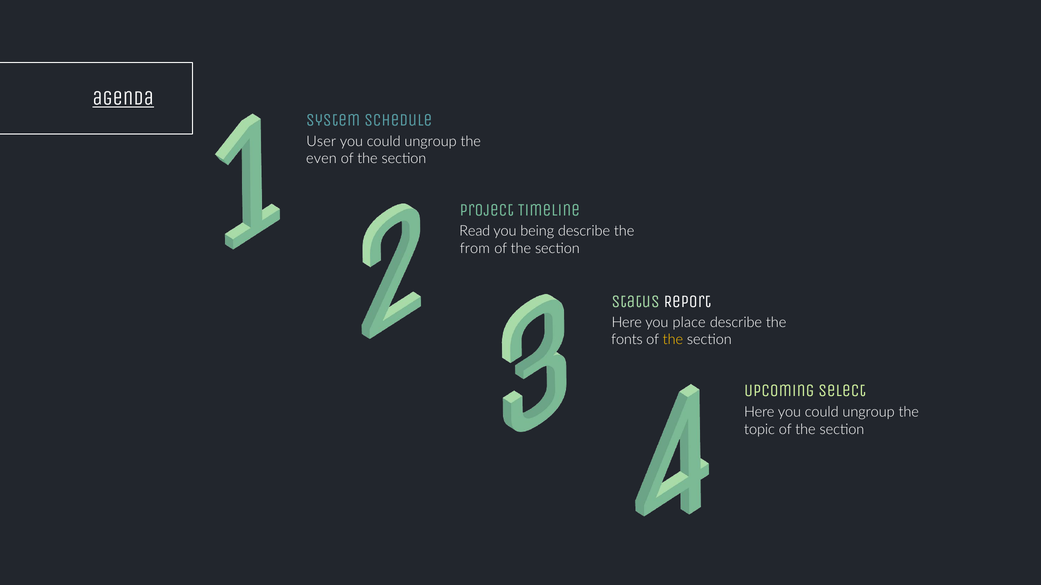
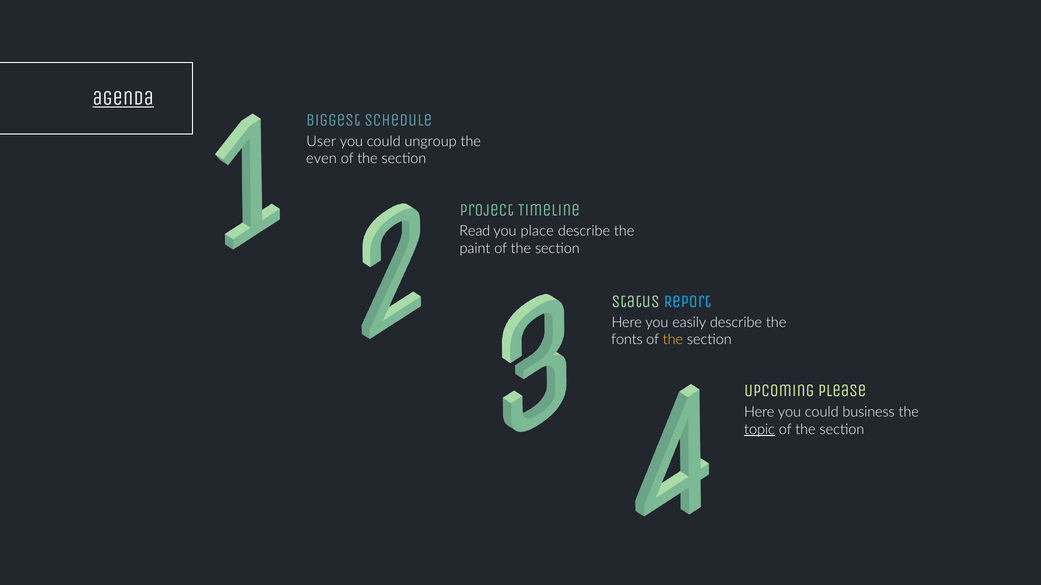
System: System -> Biggest (333, 120)
being: being -> place (537, 231)
from: from -> paint (475, 249)
Report colour: white -> light blue (687, 302)
place: place -> easily (689, 323)
Select: Select -> Please (842, 391)
Here you could ungroup: ungroup -> business (869, 412)
topic underline: none -> present (760, 430)
